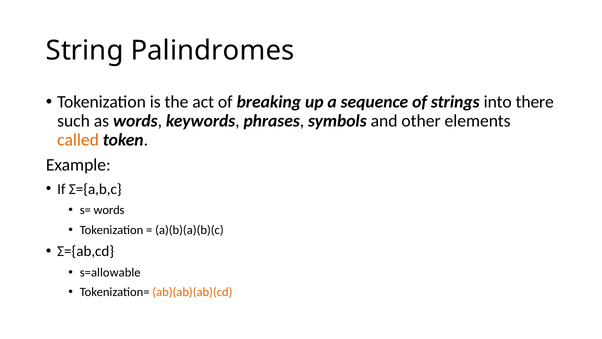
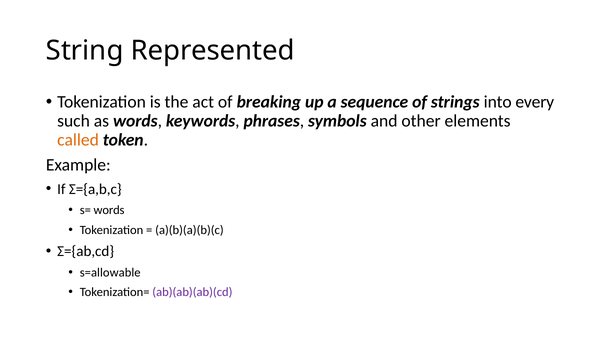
Palindromes: Palindromes -> Represented (213, 51)
there: there -> every (535, 102)
ab)(ab)(ab)(cd colour: orange -> purple (192, 292)
